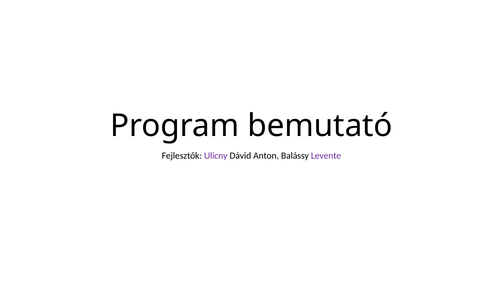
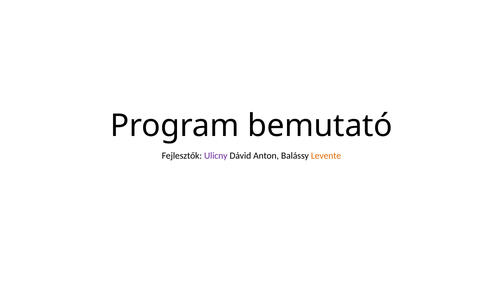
Levente colour: purple -> orange (326, 156)
